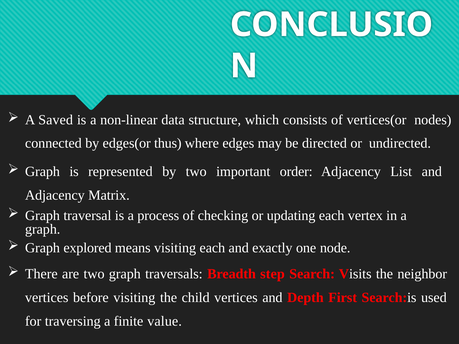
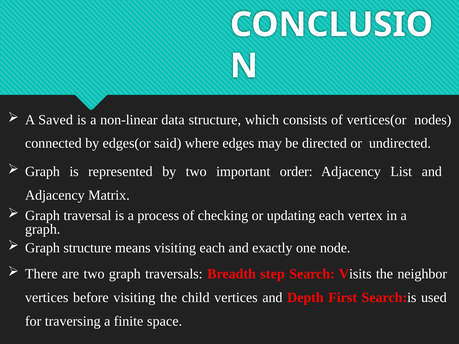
thus: thus -> said (168, 143)
Graph explored: explored -> structure (87, 248)
value: value -> space (165, 321)
